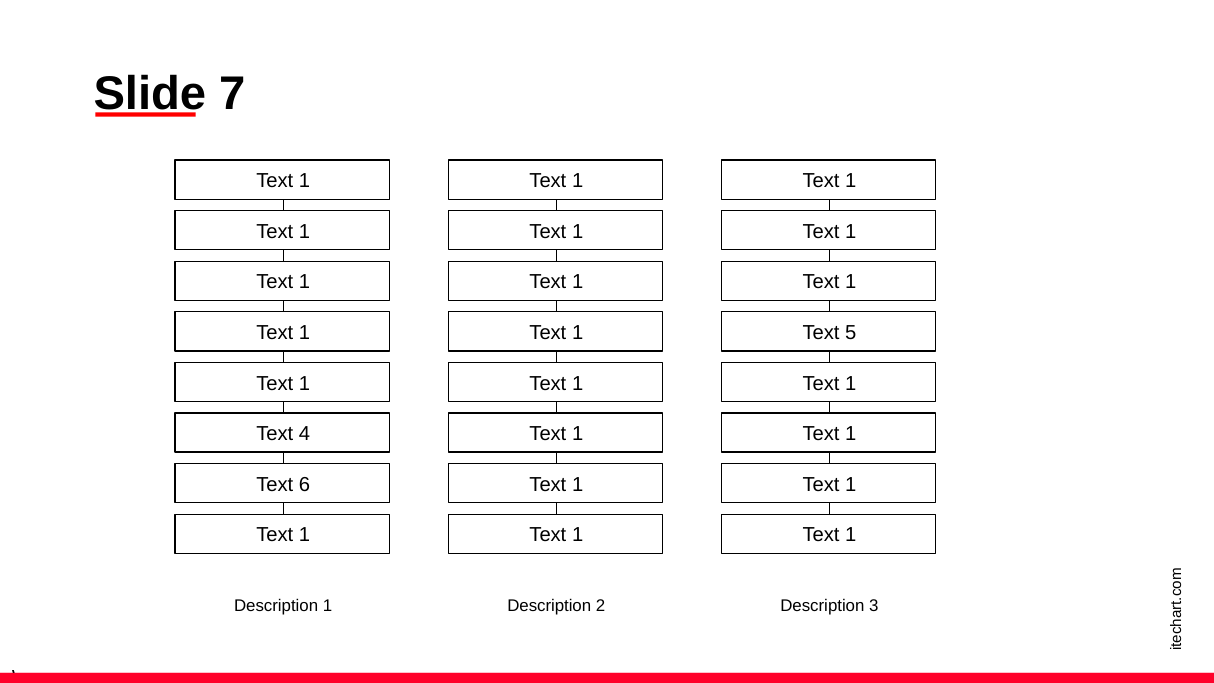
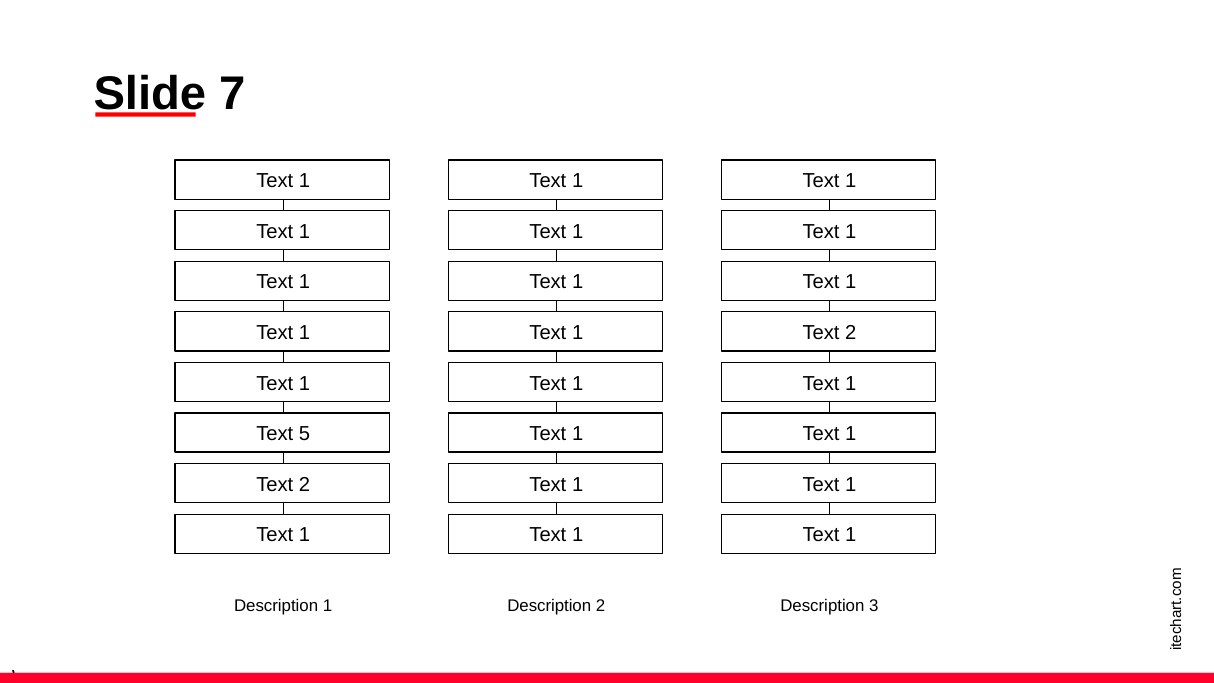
5: 5 -> 2 (851, 333)
4: 4 -> 5 (304, 434)
6: 6 -> 2 (304, 485)
